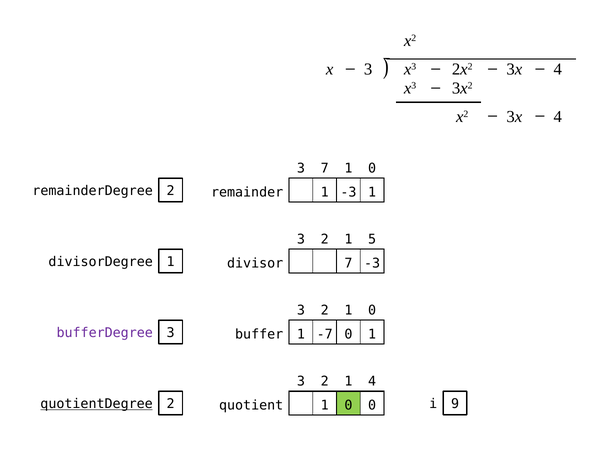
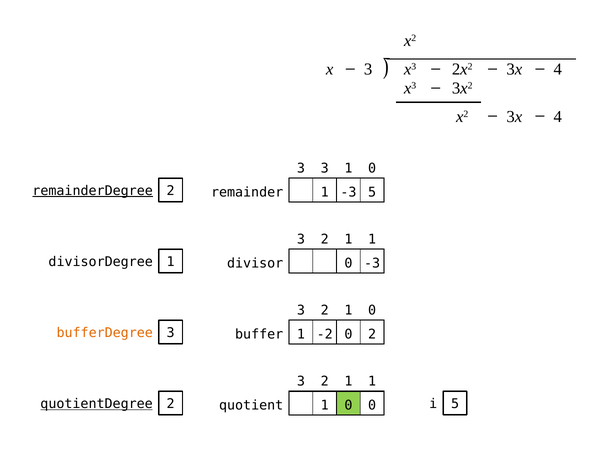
3 7: 7 -> 3 (325, 169)
remainderDegree underline: none -> present (93, 191)
-3 1: 1 -> 5 (372, 192)
5: 5 -> 1 (372, 240)
divisor 7: 7 -> 0 (348, 263)
bufferDegree colour: purple -> orange (105, 333)
-7: -7 -> -2 (325, 335)
0 1: 1 -> 2 (372, 335)
4: 4 -> 1 (372, 382)
i 9: 9 -> 5 (455, 404)
